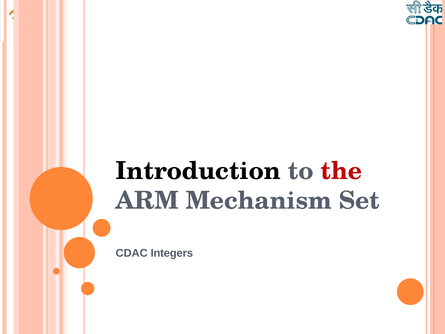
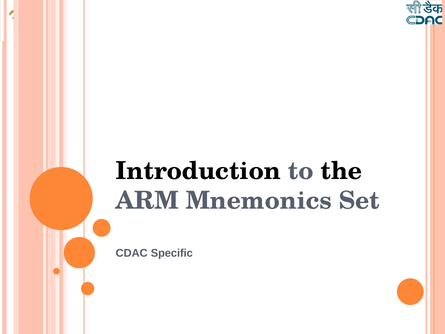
the colour: red -> black (341, 171)
Mechanism: Mechanism -> Mnemonics (259, 200)
Integers: Integers -> Specific (172, 253)
